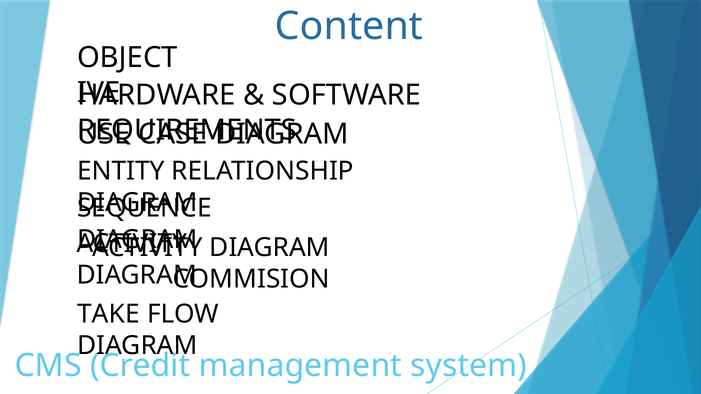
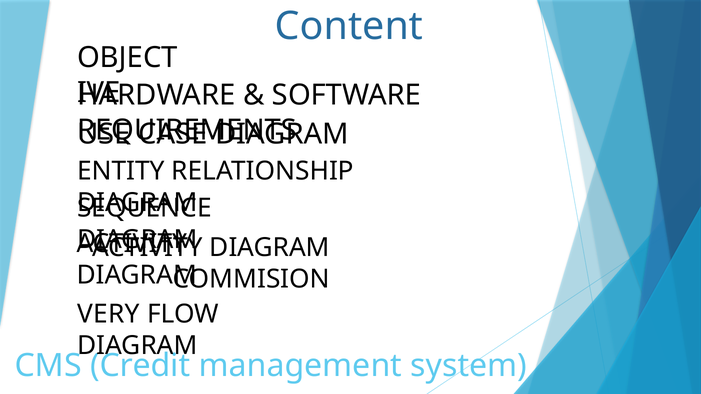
TAKE: TAKE -> VERY (109, 314)
